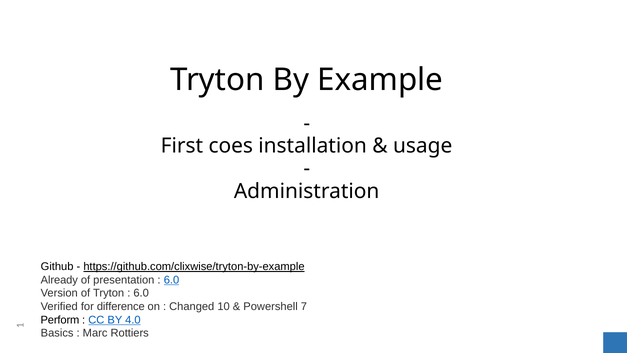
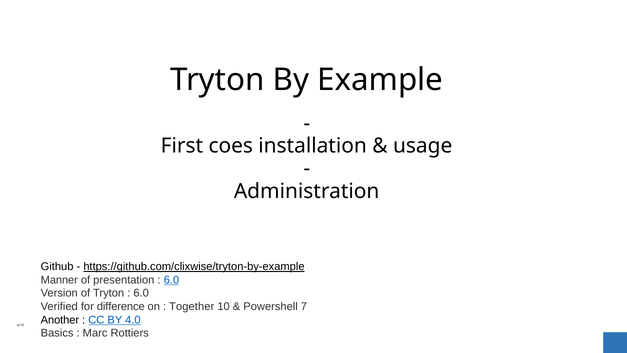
Already: Already -> Manner (59, 280)
Changed: Changed -> Together (192, 306)
Perform: Perform -> Another (60, 320)
